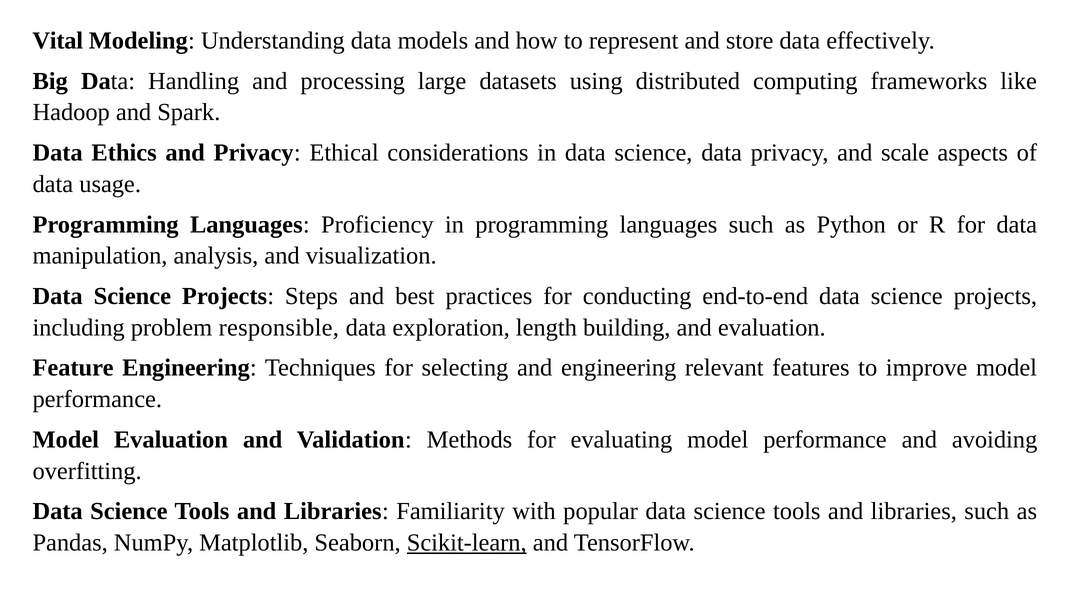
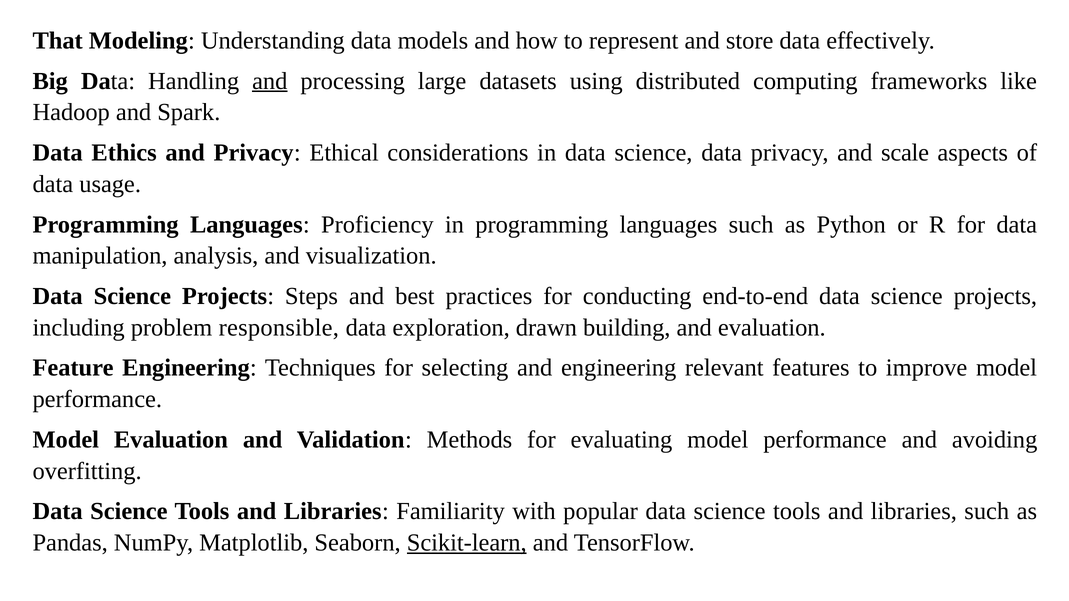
Vital: Vital -> That (58, 41)
and underline: none -> present (270, 81)
length: length -> drawn (546, 328)
